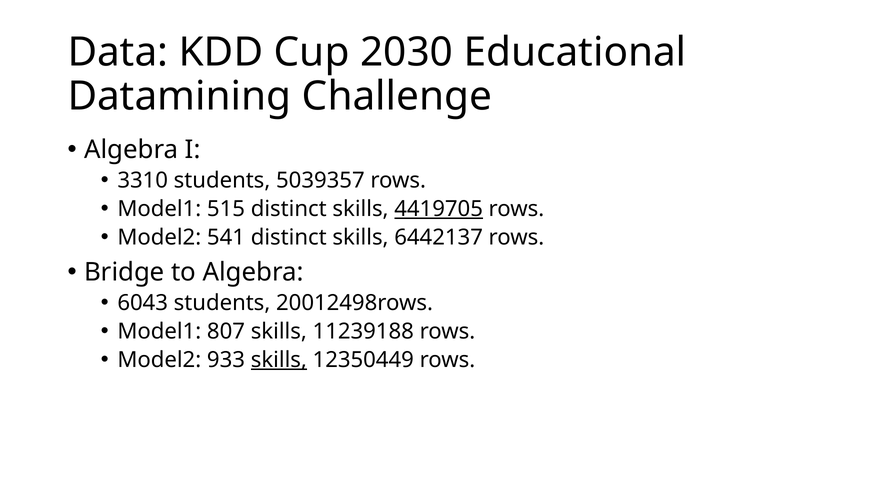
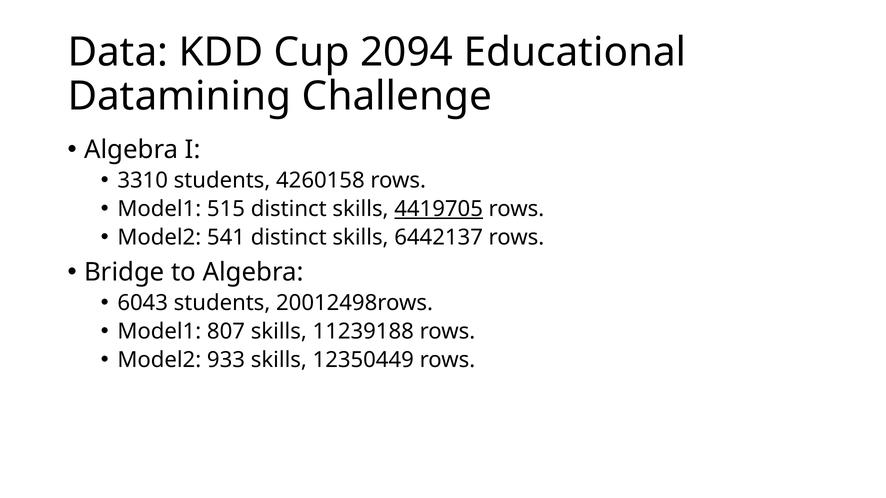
2030: 2030 -> 2094 (407, 53)
5039357: 5039357 -> 4260158 (320, 180)
skills underline: present -> none (279, 360)
